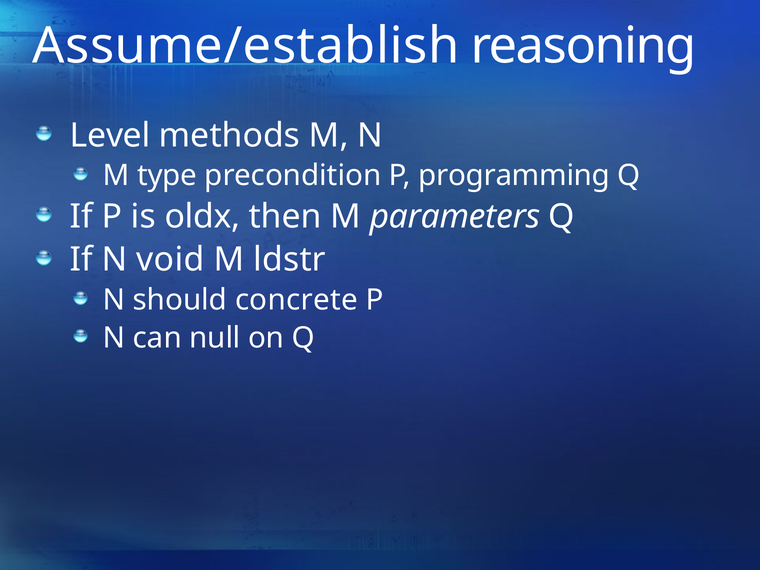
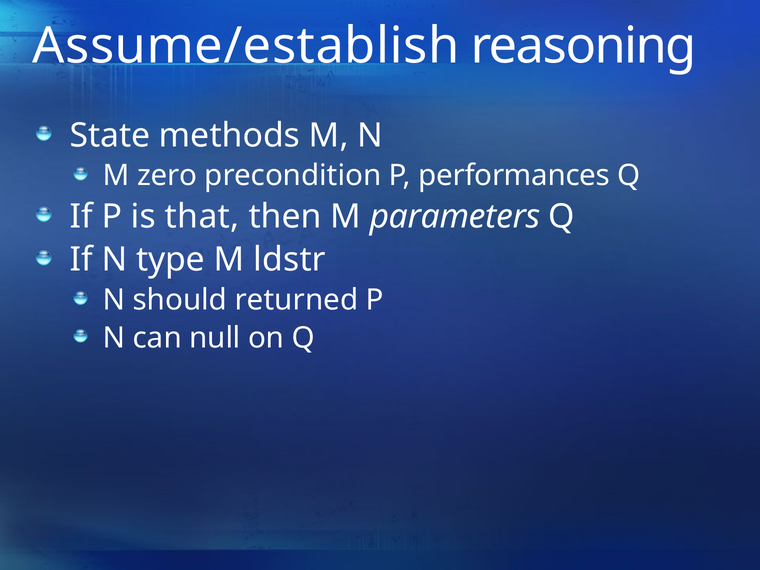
Level: Level -> State (110, 135)
type: type -> zero (167, 176)
programming: programming -> performances (514, 176)
oldx: oldx -> that (202, 216)
void: void -> type (171, 260)
concrete: concrete -> returned (297, 300)
